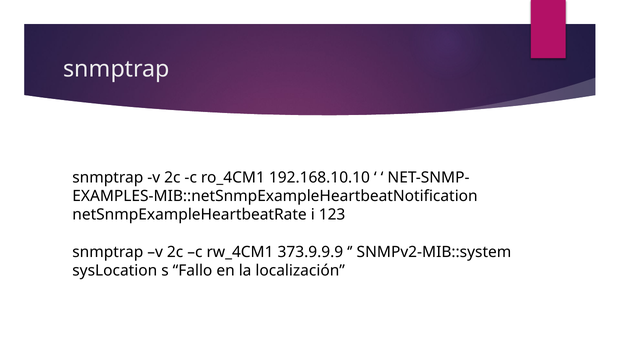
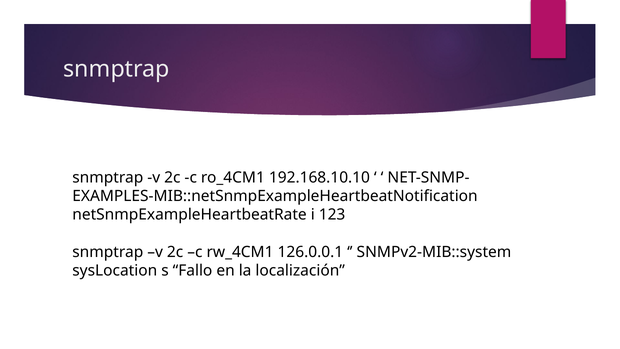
373.9.9.9: 373.9.9.9 -> 126.0.0.1 (310, 252)
